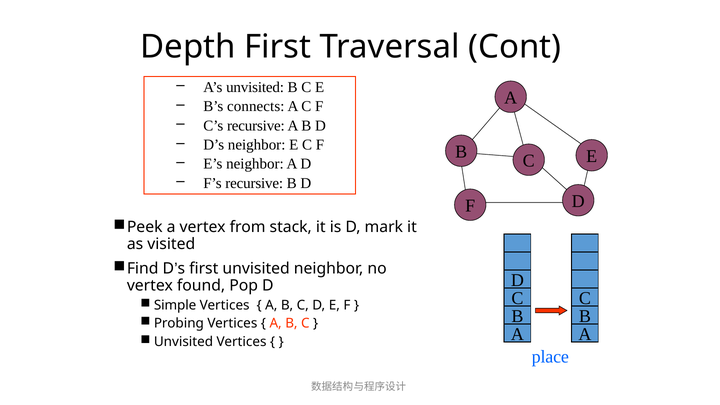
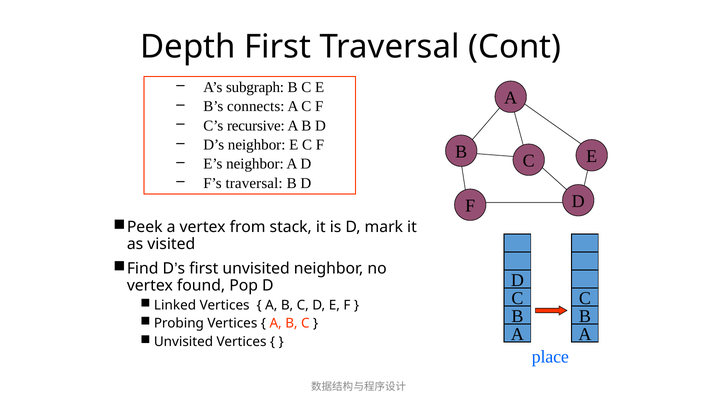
A’s unvisited: unvisited -> subgraph (255, 87)
F’s recursive: recursive -> traversal (254, 183)
Simple: Simple -> Linked (175, 305)
